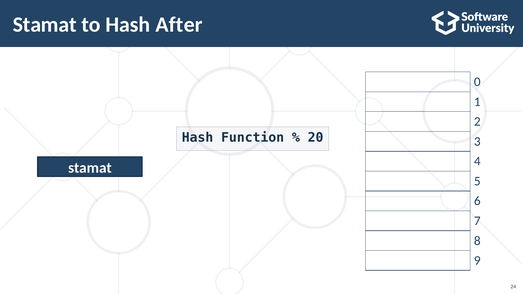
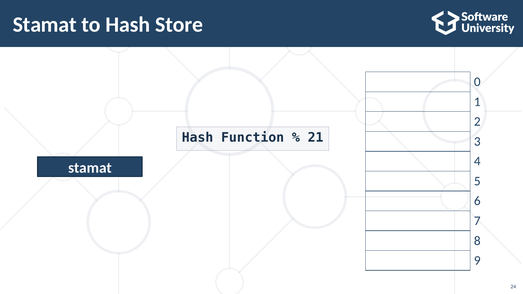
After: After -> Store (179, 25)
20: 20 -> 21 (316, 138)
